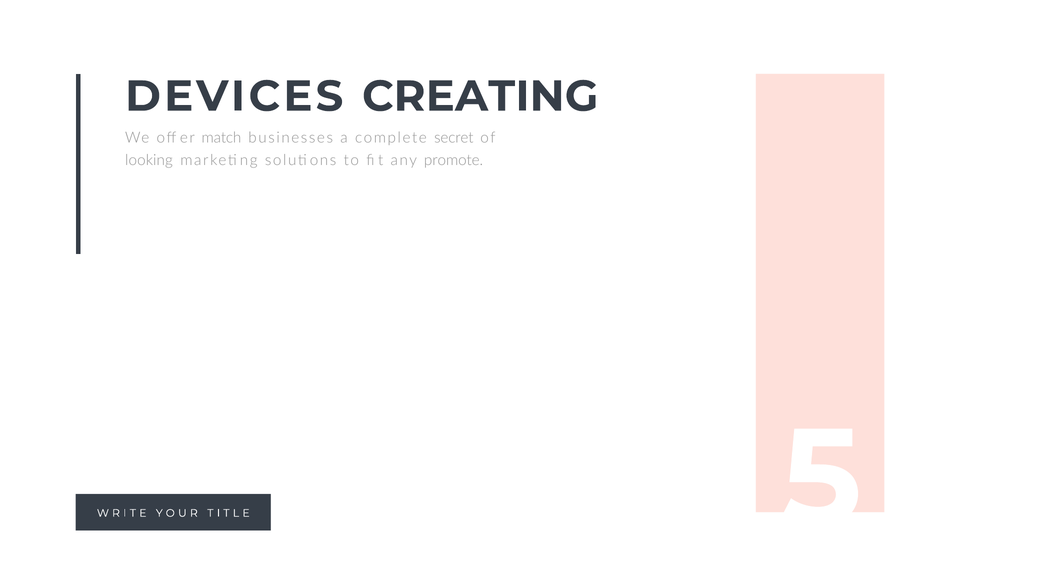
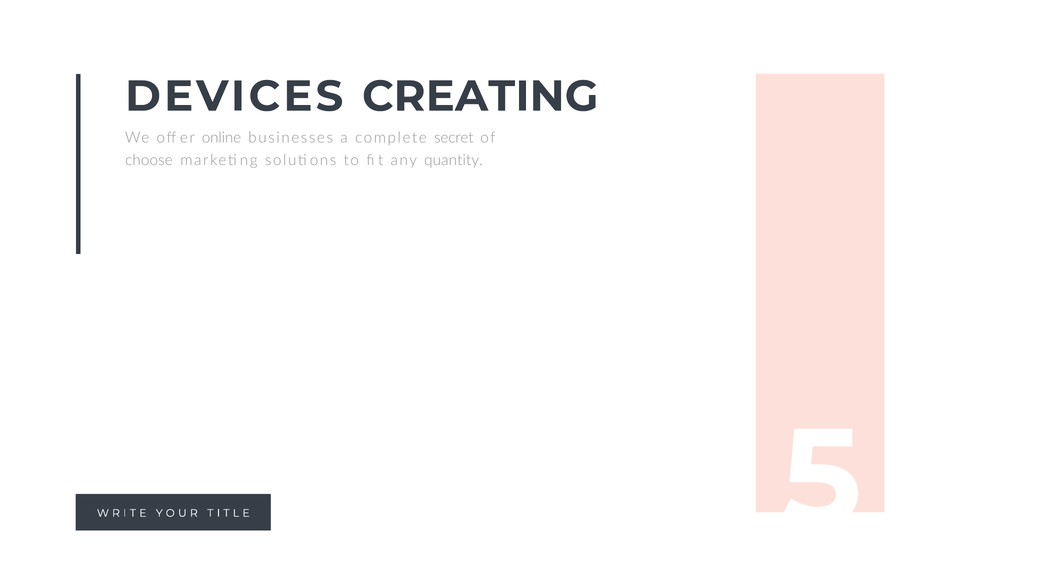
match: match -> online (221, 138)
looking: looking -> choose (149, 160)
promote: promote -> quantity (453, 160)
